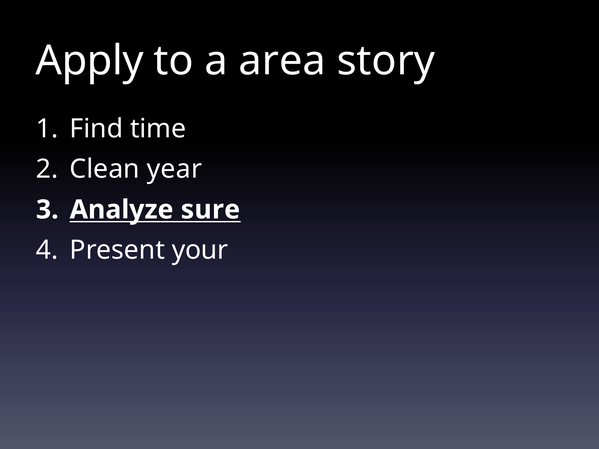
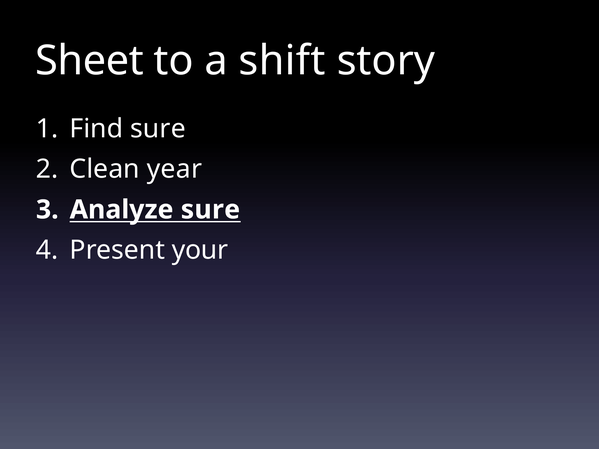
Apply: Apply -> Sheet (90, 61)
area: area -> shift (282, 61)
Find time: time -> sure (158, 129)
